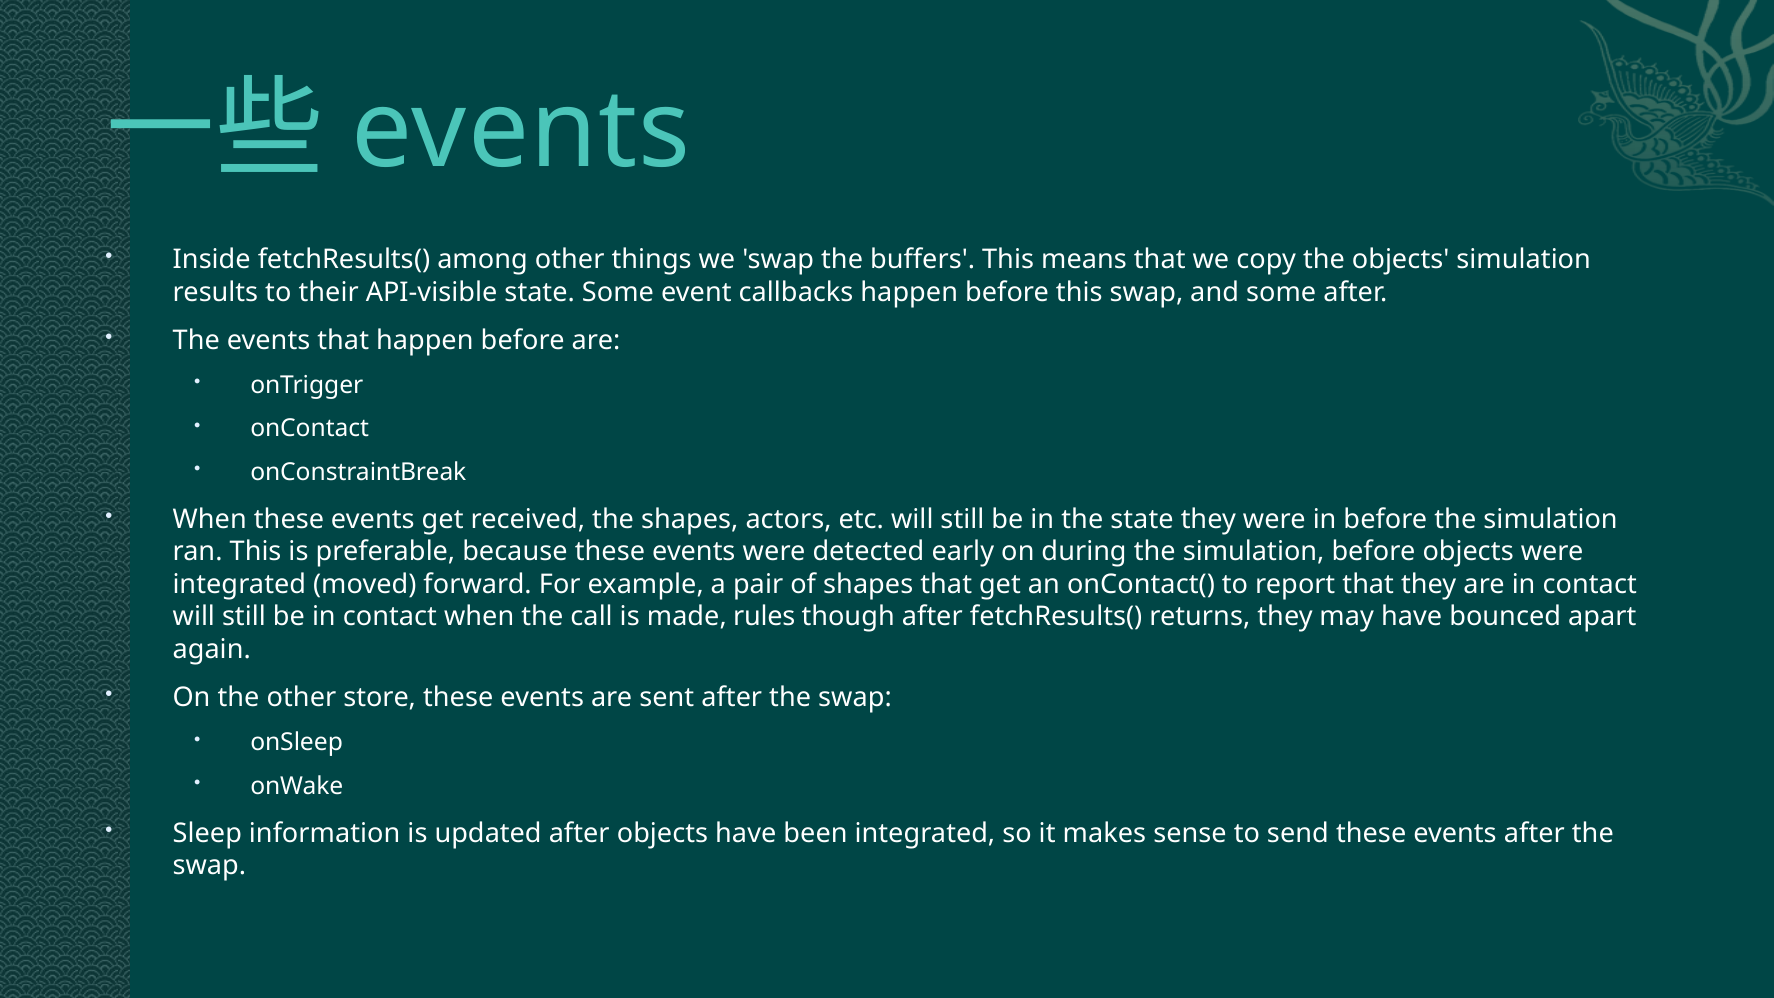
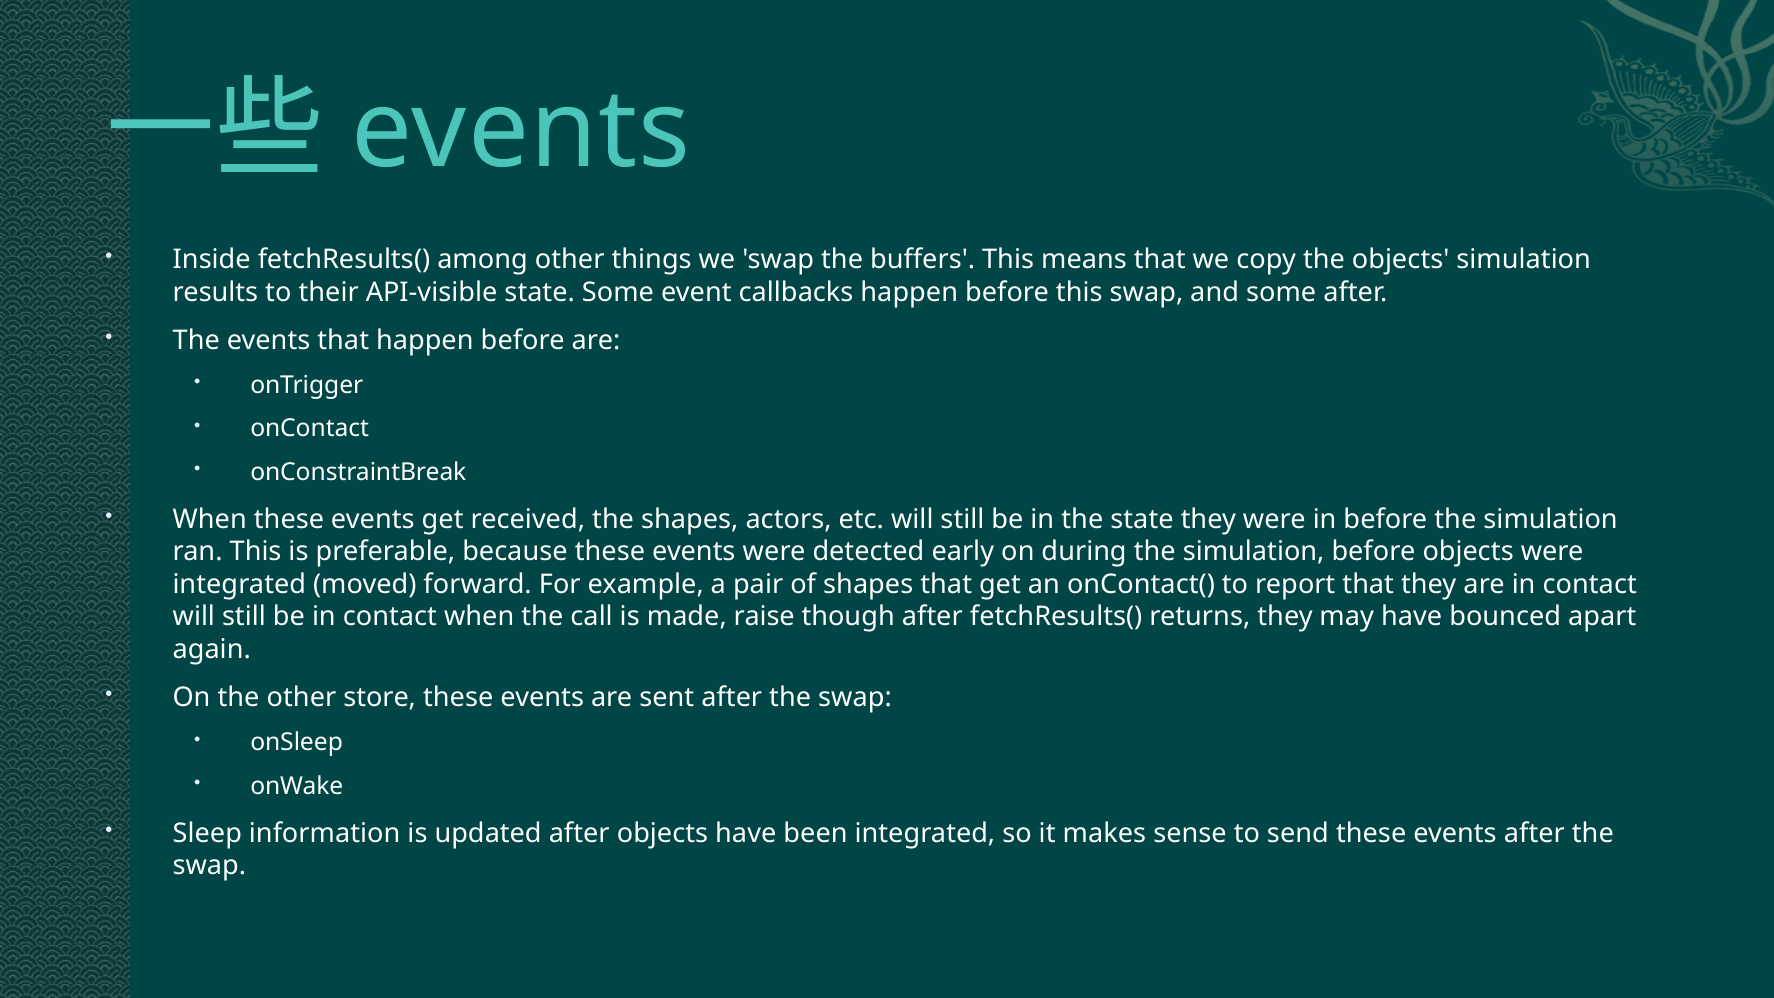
rules: rules -> raise (764, 617)
